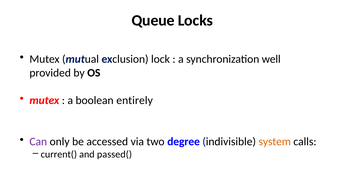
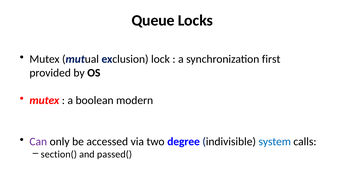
well: well -> first (271, 59)
entirely: entirely -> modern (135, 101)
system colour: orange -> blue (275, 142)
current(: current( -> section( (59, 155)
